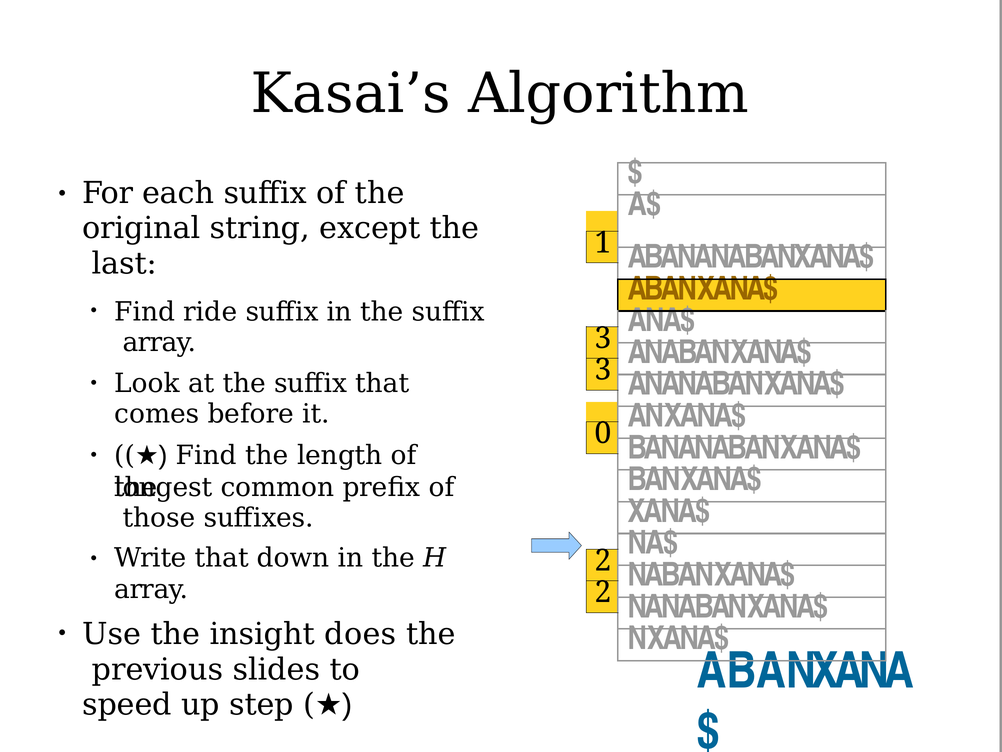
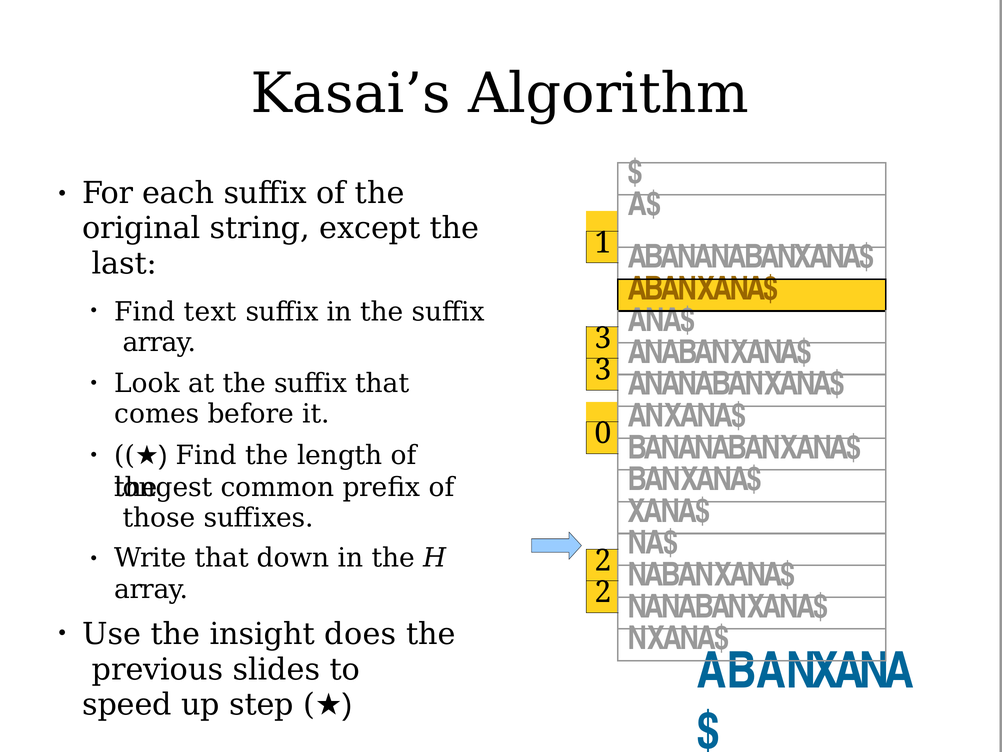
ride: ride -> text (210, 312)
